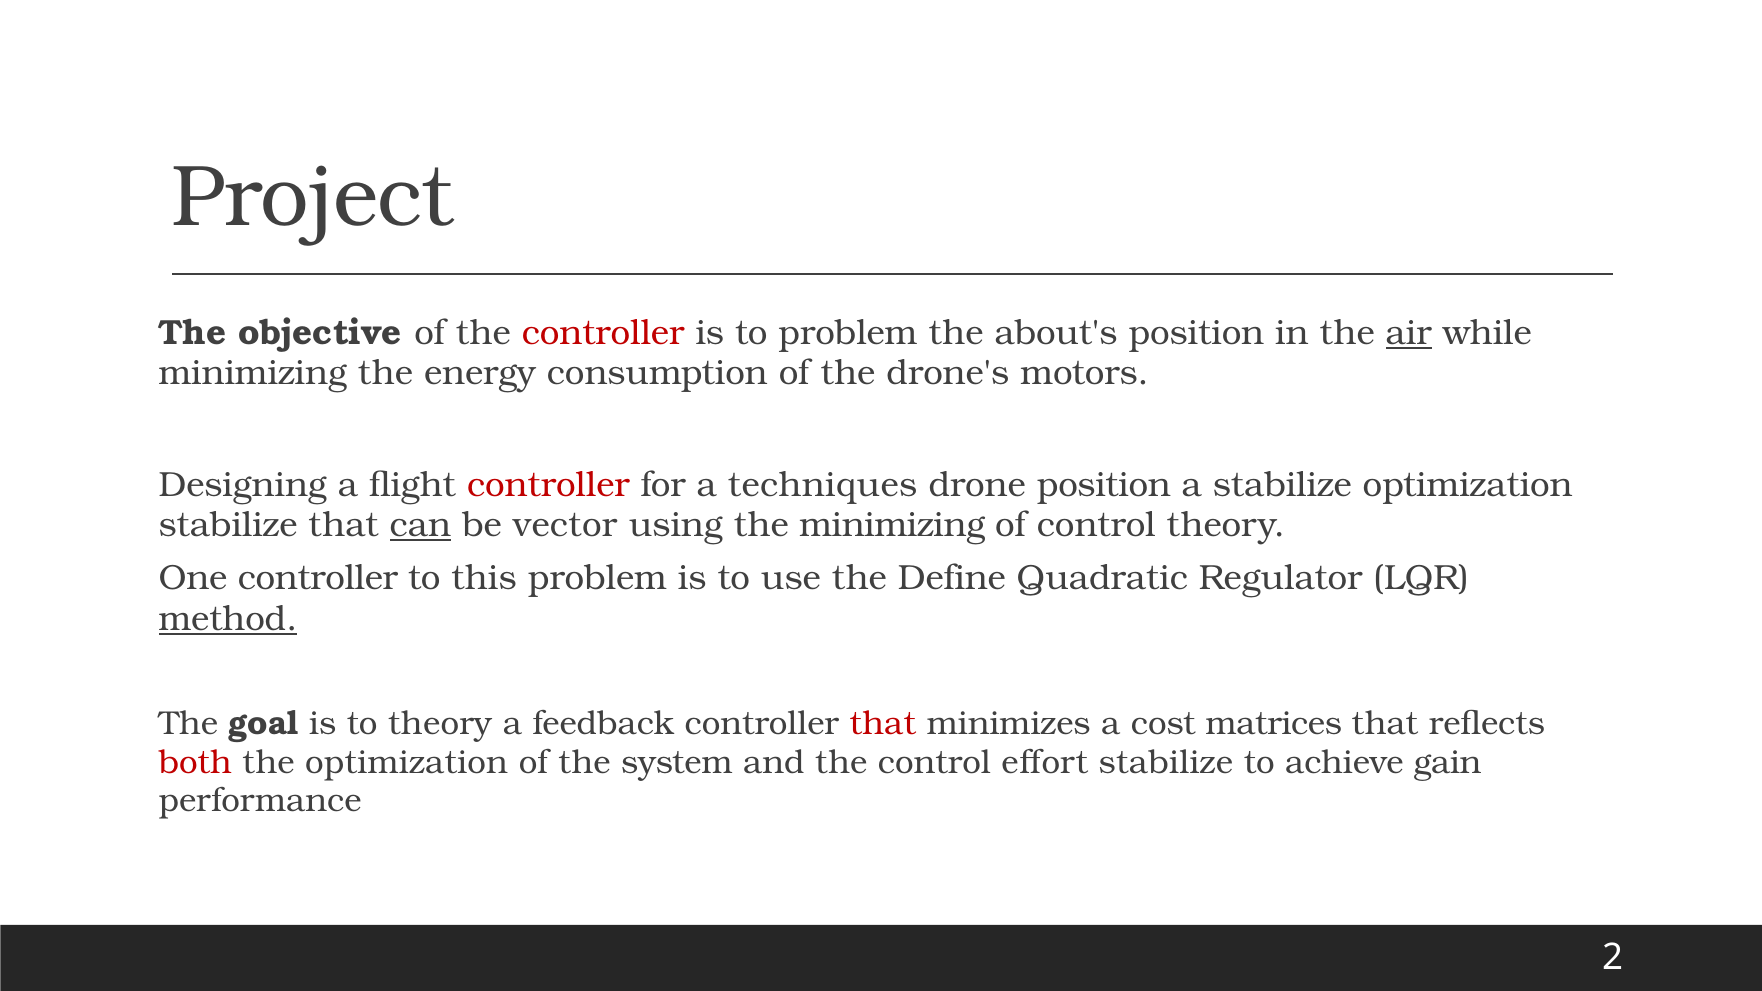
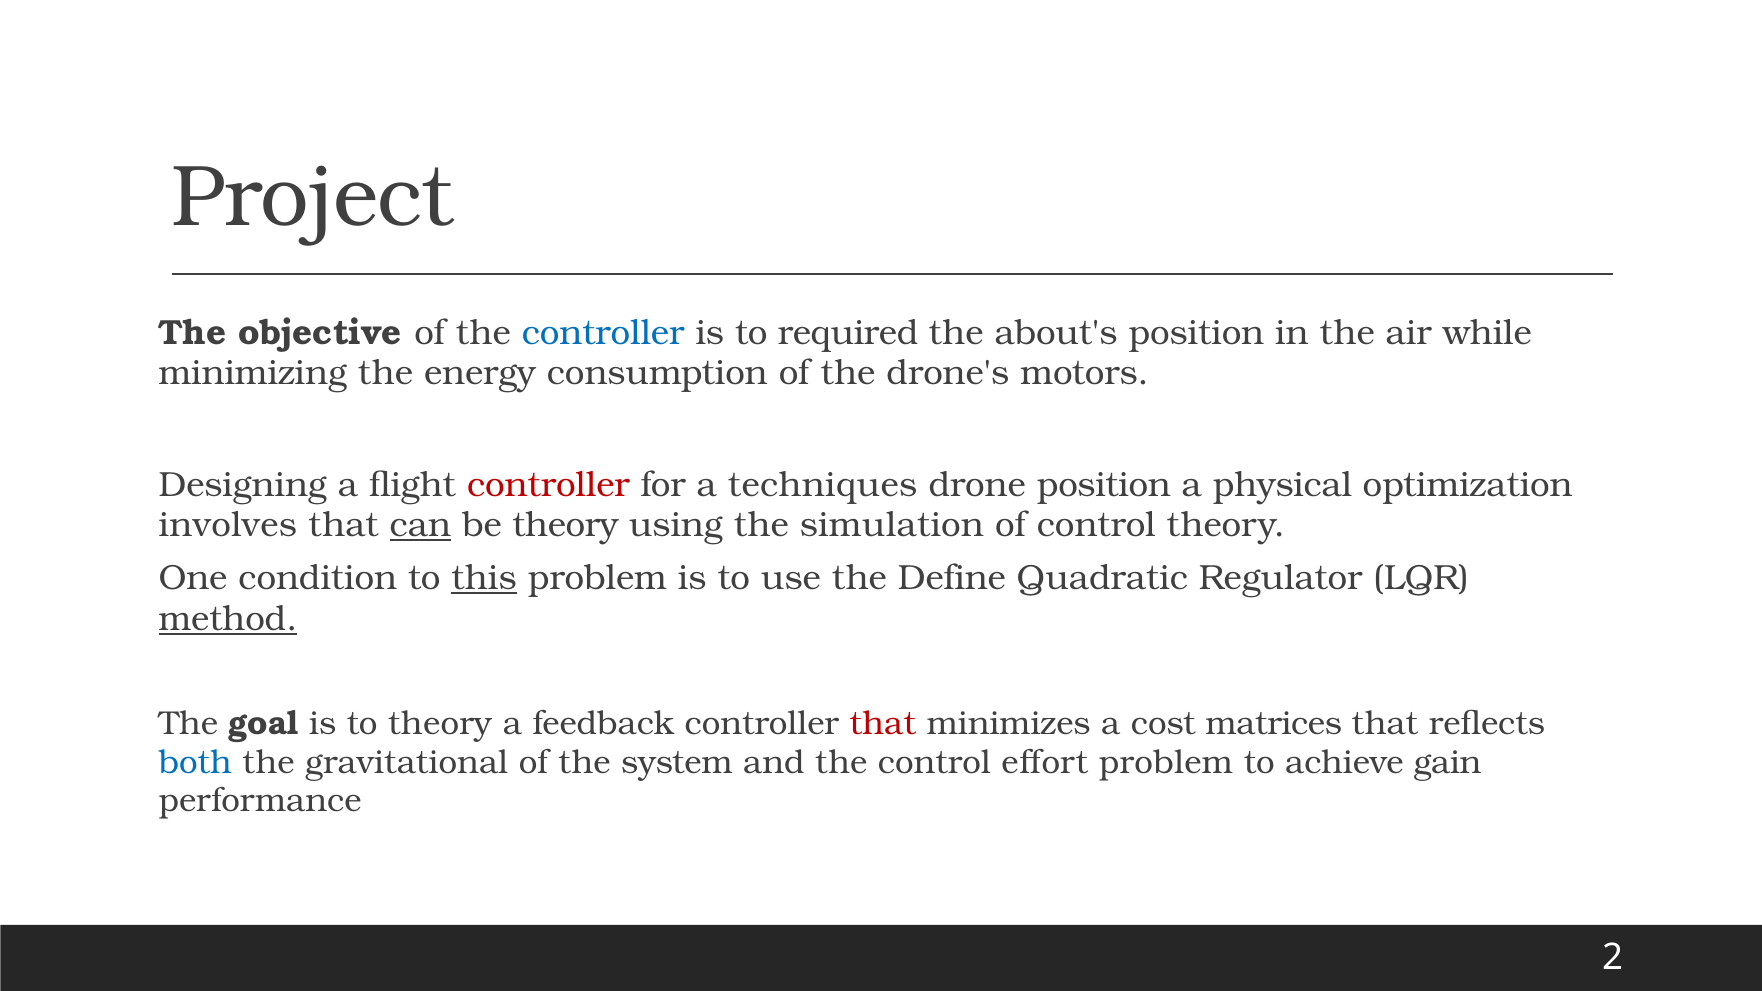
controller colour: red -> blue (603, 333)
to problem: problem -> required (848, 333)
air underline: present -> none (1409, 333)
a stabilize: stabilize -> physical (1282, 485)
stabilize: stabilize -> involves (228, 525)
be vector: vector -> theory (565, 525)
the minimizing: minimizing -> simulation (892, 525)
One controller: controller -> condition (318, 578)
this underline: none -> present (484, 578)
both colour: red -> blue (195, 762)
the optimization: optimization -> gravitational (407, 762)
effort stabilize: stabilize -> problem (1166, 762)
